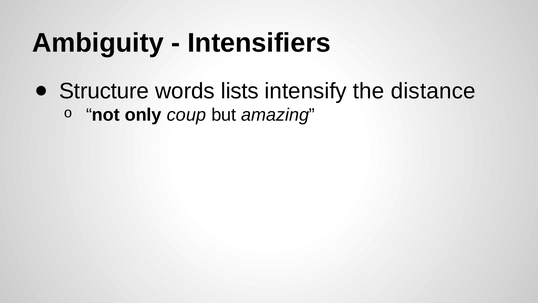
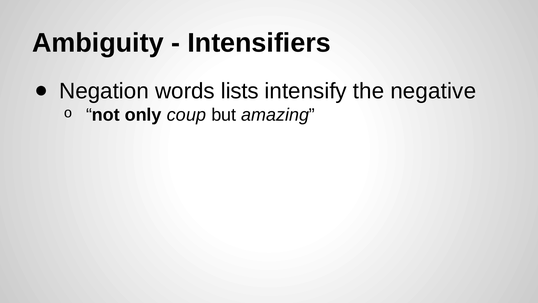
Structure: Structure -> Negation (104, 91)
distance: distance -> negative (433, 91)
